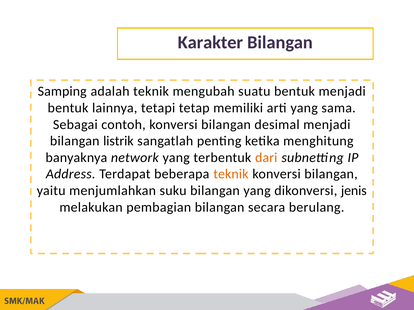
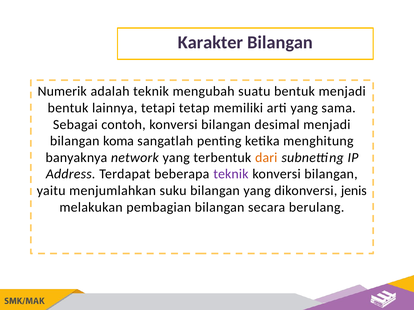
Samping: Samping -> Numerik (62, 92)
listrik: listrik -> koma (118, 141)
teknik colour: orange -> purple (231, 174)
